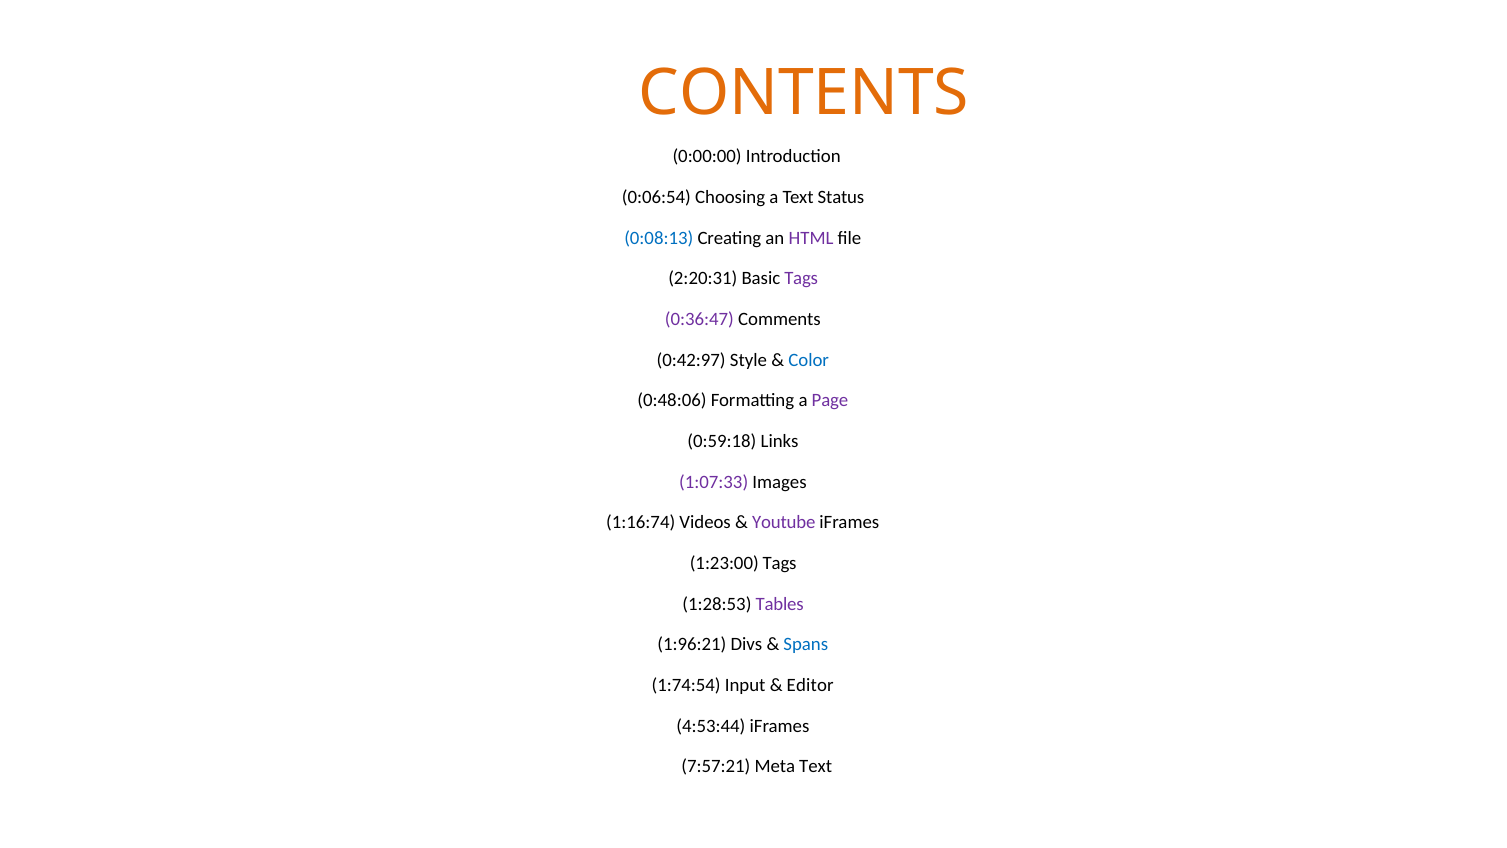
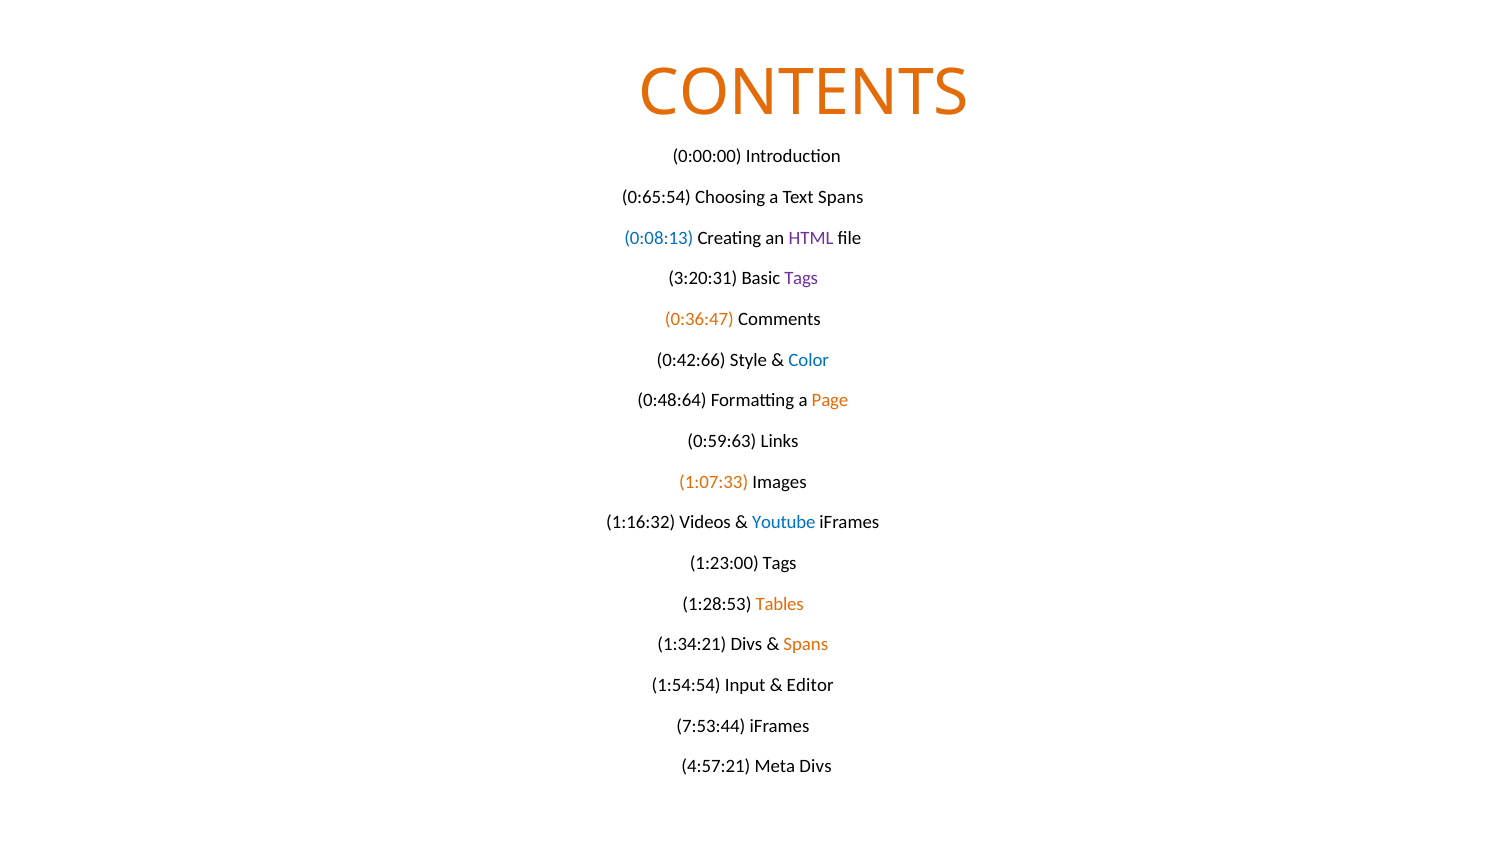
0:06:54: 0:06:54 -> 0:65:54 (656, 197)
Text Status: Status -> Spans (841, 197)
2:20:31: 2:20:31 -> 3:20:31 (703, 278)
0:36:47 colour: purple -> orange (699, 319)
0:42:97: 0:42:97 -> 0:42:66 (691, 360)
0:48:06: 0:48:06 -> 0:48:64 (672, 400)
Page colour: purple -> orange (830, 400)
0:59:18: 0:59:18 -> 0:59:63 (722, 441)
1:07:33 colour: purple -> orange (714, 482)
1:16:74: 1:16:74 -> 1:16:32 (641, 522)
Youtube colour: purple -> blue (784, 522)
Tables colour: purple -> orange (780, 604)
1:96:21: 1:96:21 -> 1:34:21 (692, 644)
Spans colour: blue -> orange (806, 644)
1:74:54: 1:74:54 -> 1:54:54 (686, 685)
4:53:44: 4:53:44 -> 7:53:44 (711, 726)
7:57:21: 7:57:21 -> 4:57:21 (716, 766)
Meta Text: Text -> Divs (816, 766)
